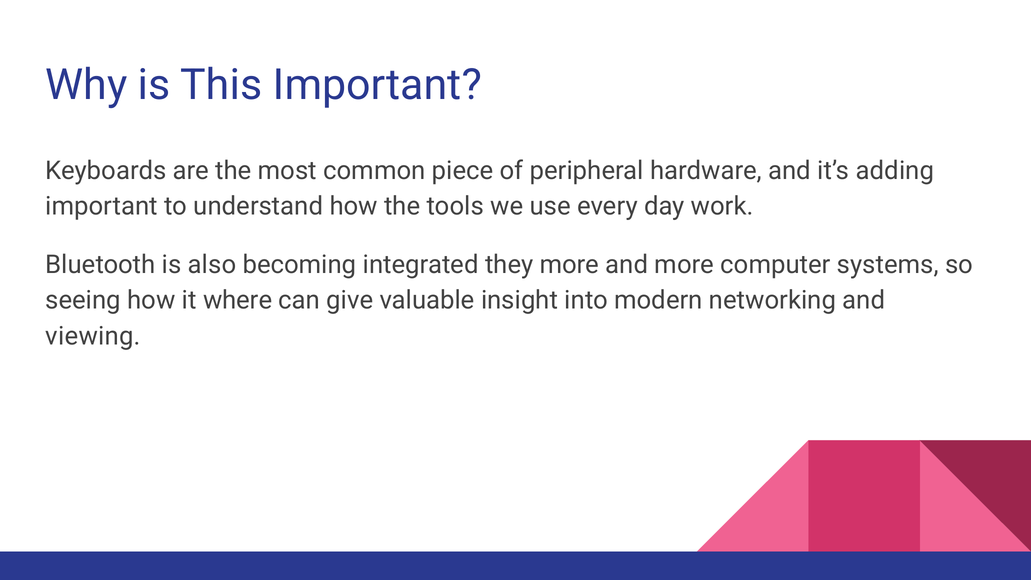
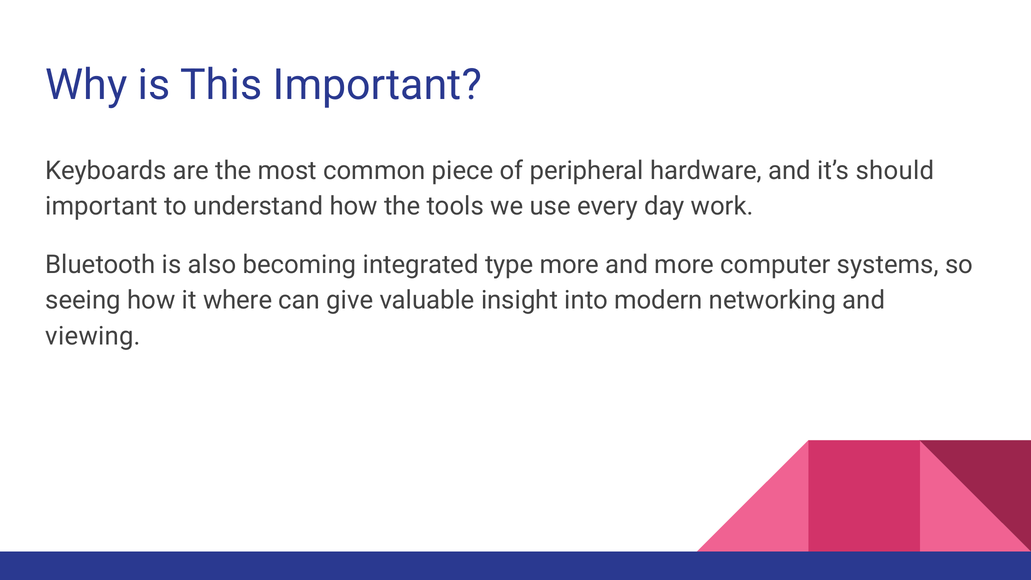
adding: adding -> should (895, 171)
they: they -> type (509, 265)
